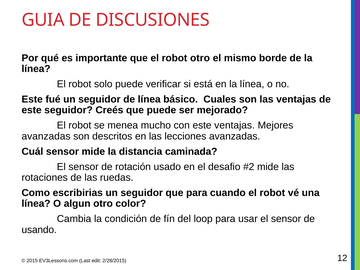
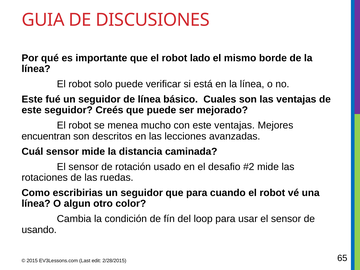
robot otro: otro -> lado (200, 58)
avanzadas: avanzadas -> encuentran (46, 136)
12: 12 -> 65 (342, 258)
